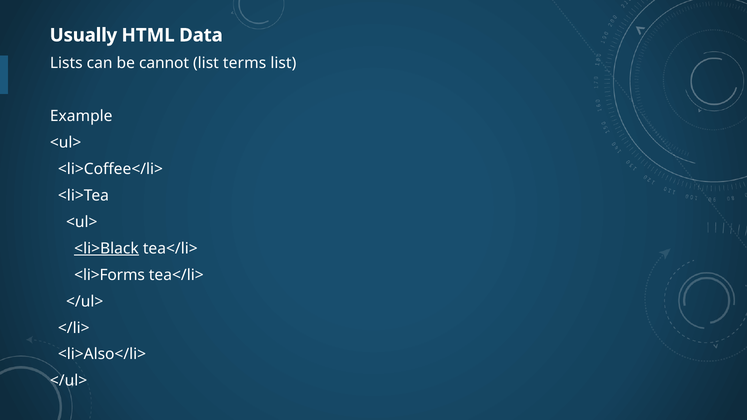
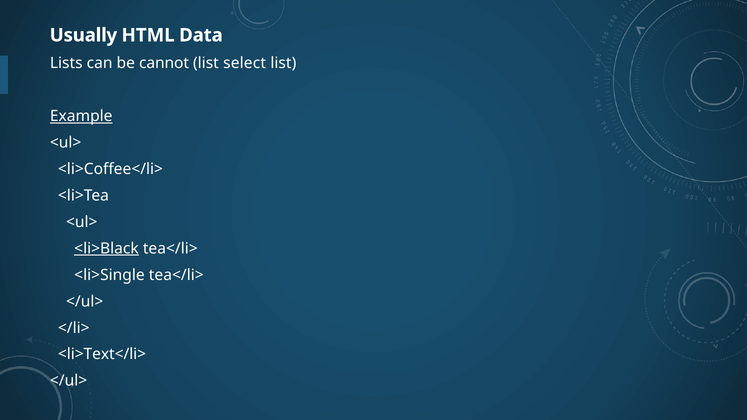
terms: terms -> select (245, 63)
Example underline: none -> present (81, 116)
<li>Forms: <li>Forms -> <li>Single (110, 275)
<li>Also</li>: <li>Also</li> -> <li>Text</li> (102, 354)
